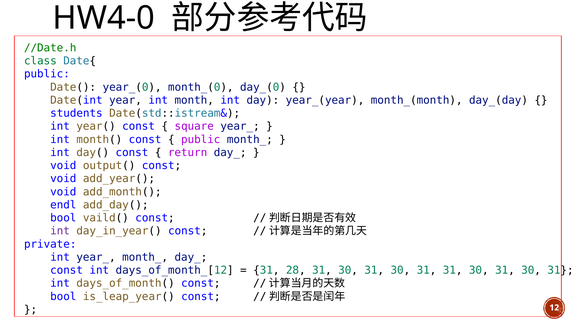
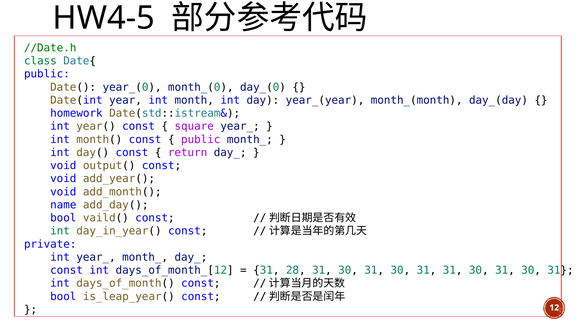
HW4-0: HW4-0 -> HW4-5 (104, 18)
students: students -> homework (76, 113)
endl: endl -> name (63, 205)
int colour: purple -> green (60, 231)
